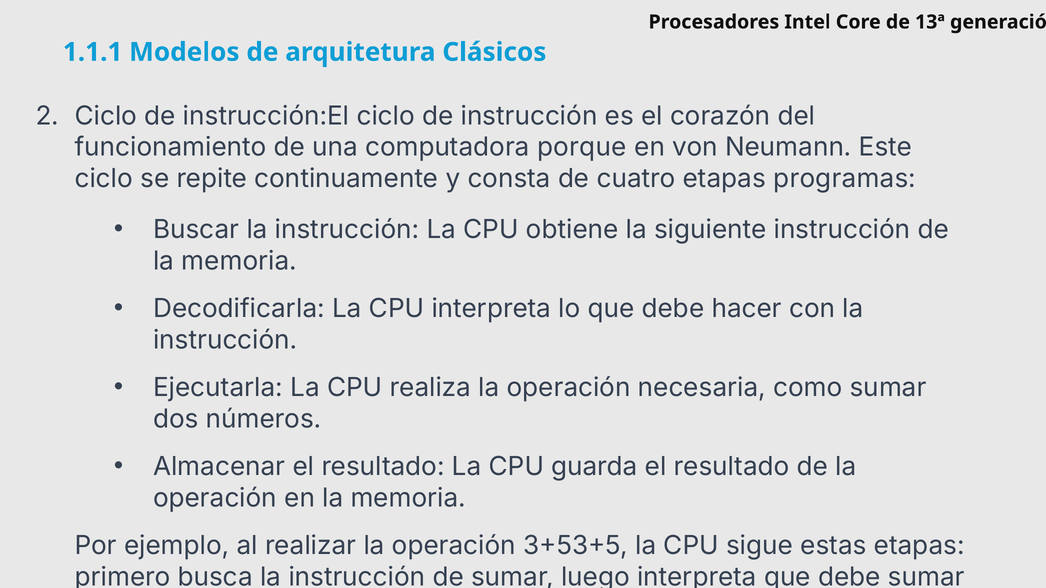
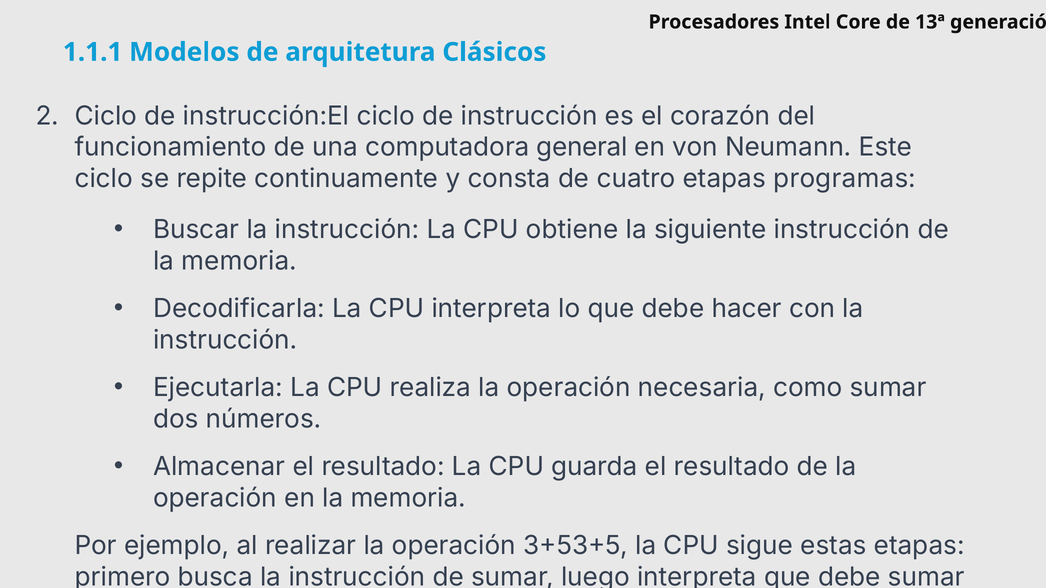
porque: porque -> general (582, 147)
